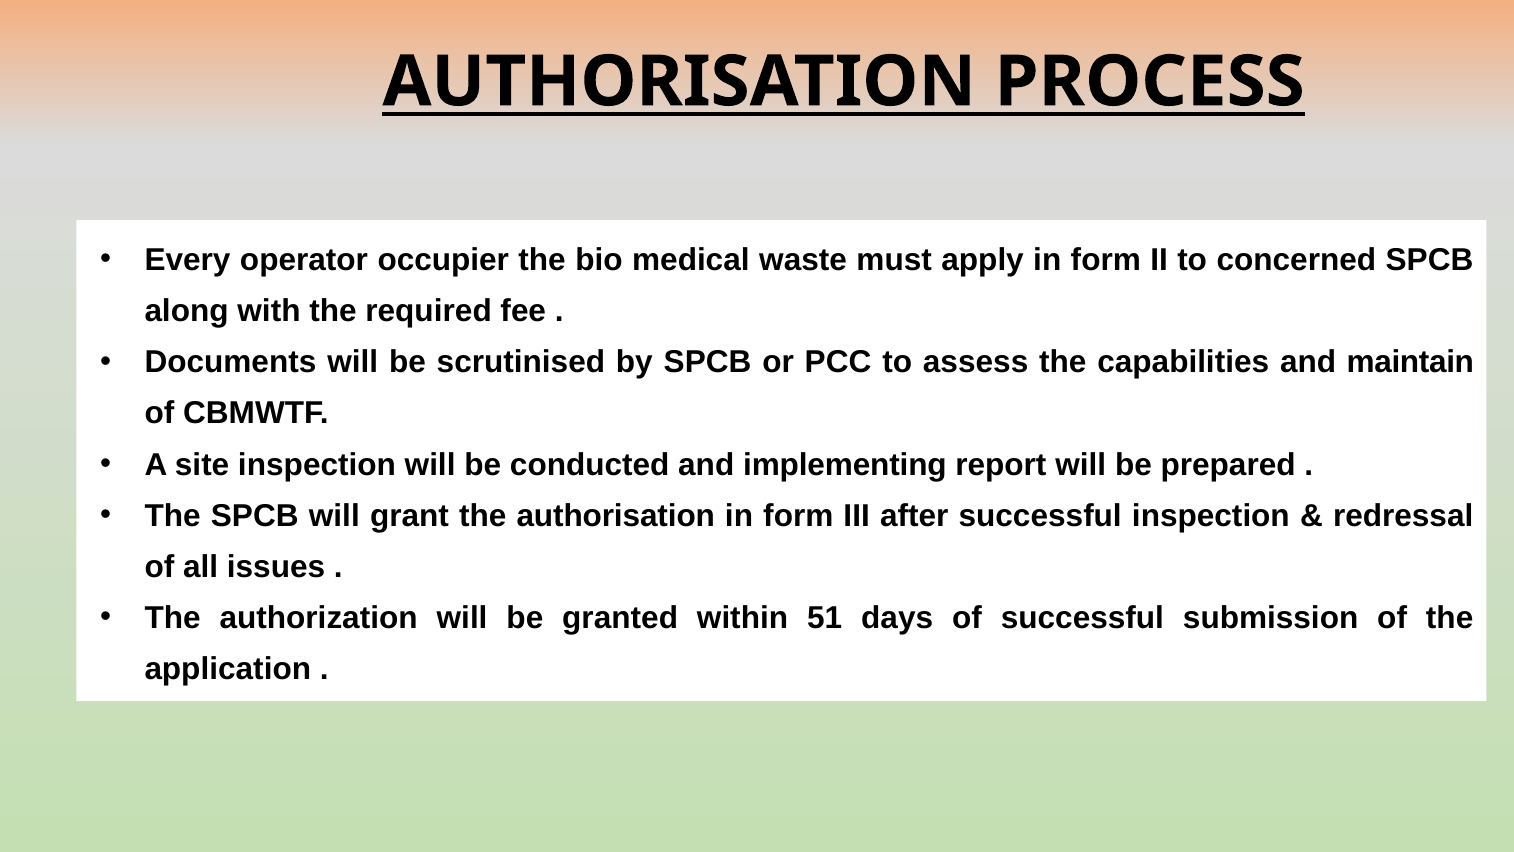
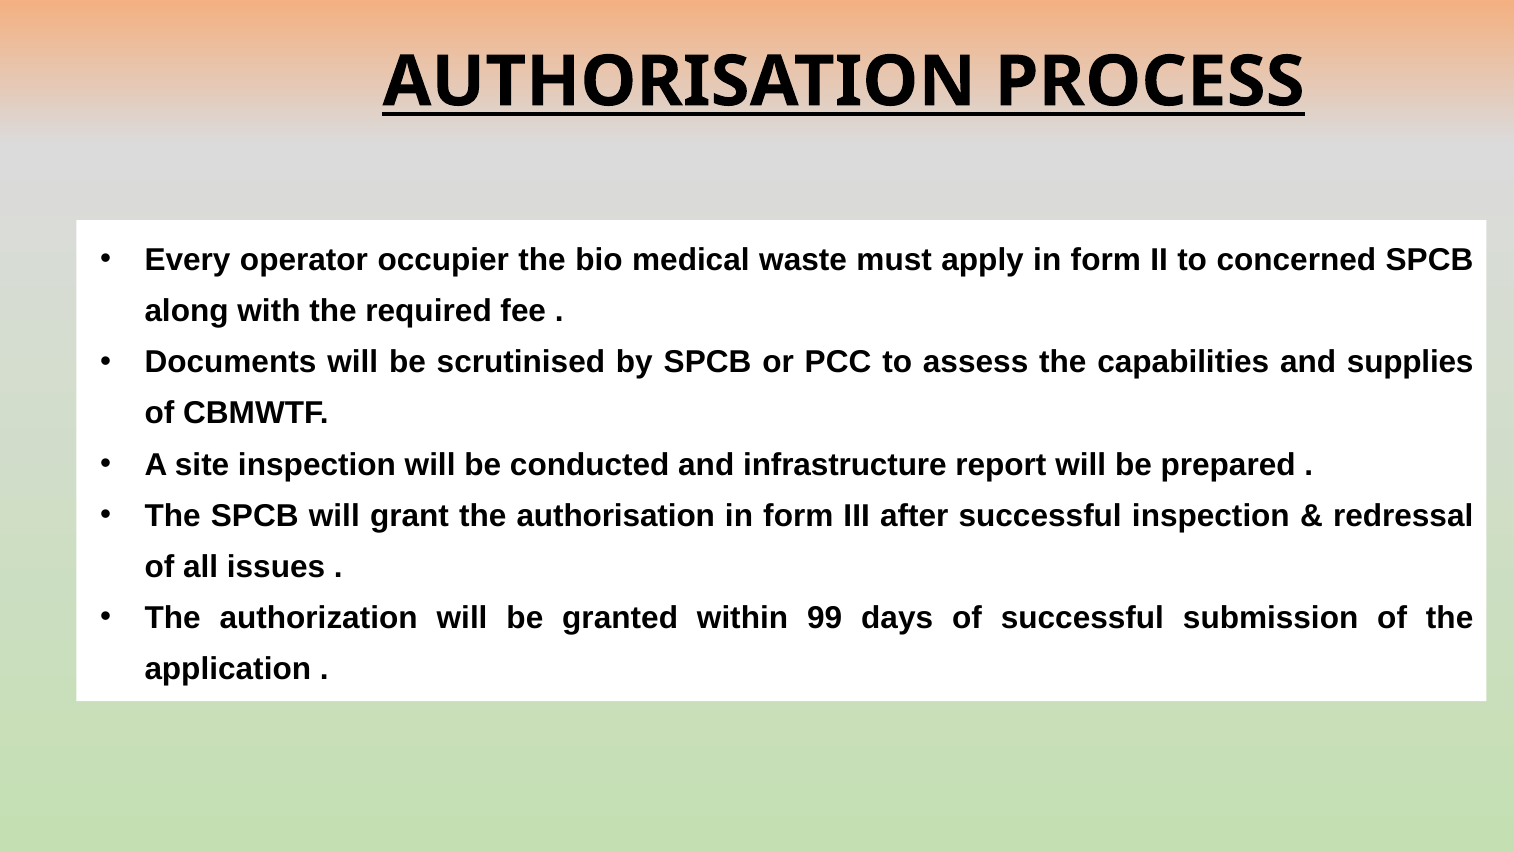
maintain: maintain -> supplies (1410, 362)
implementing: implementing -> infrastructure (845, 464)
51: 51 -> 99 (825, 618)
